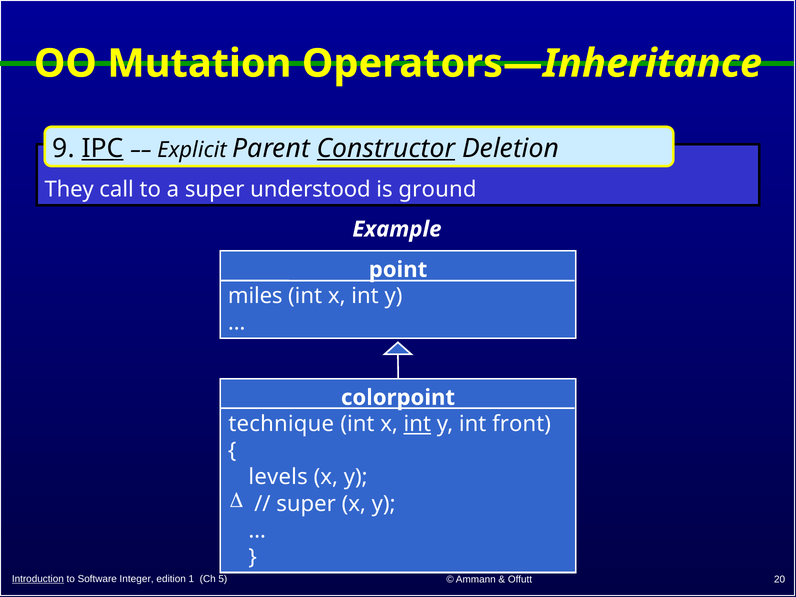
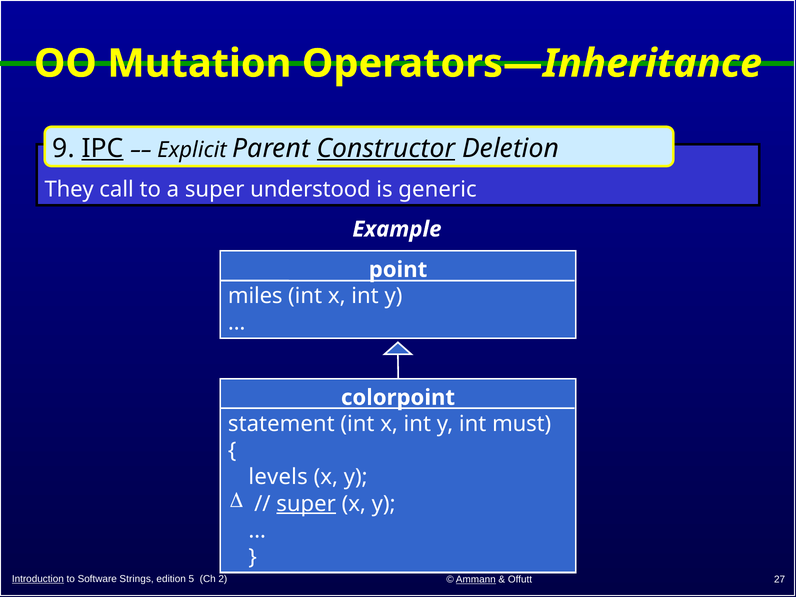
ground: ground -> generic (438, 189)
technique: technique -> statement (281, 424)
int underline: present -> none (417, 424)
front: front -> must (522, 424)
super underline: none -> present (306, 504)
Integer: Integer -> Strings (137, 579)
1: 1 -> 5 (191, 579)
5: 5 -> 2 (223, 579)
Ammann underline: none -> present (476, 580)
20: 20 -> 27 (780, 579)
